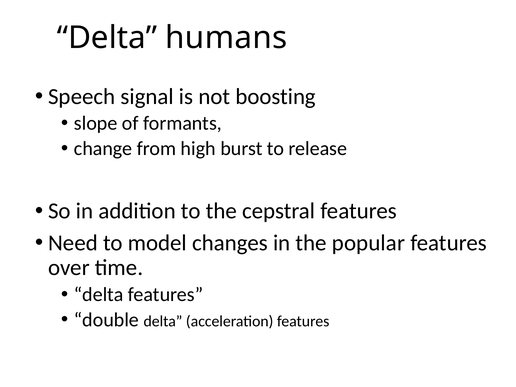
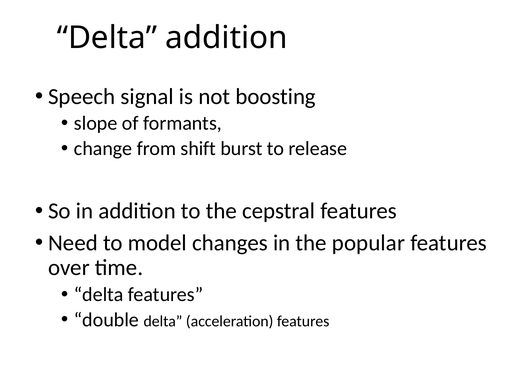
Delta humans: humans -> addition (226, 38)
high: high -> shift (198, 149)
